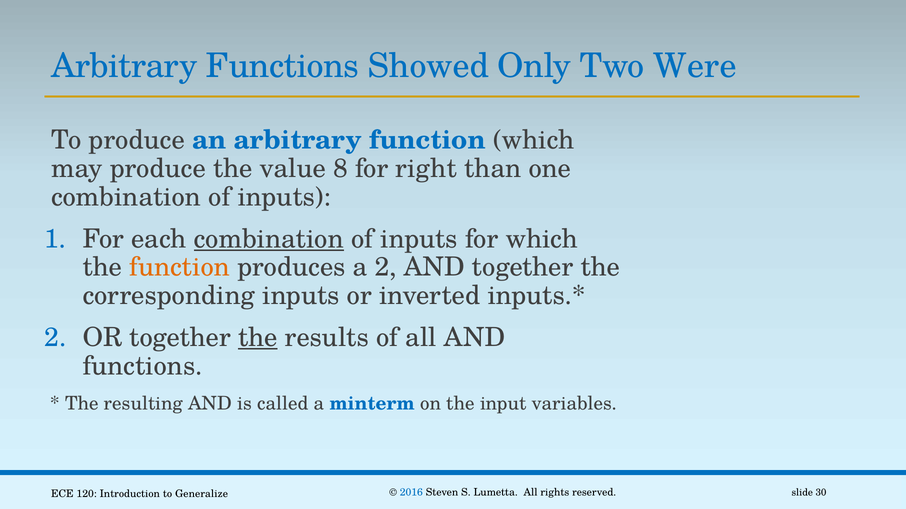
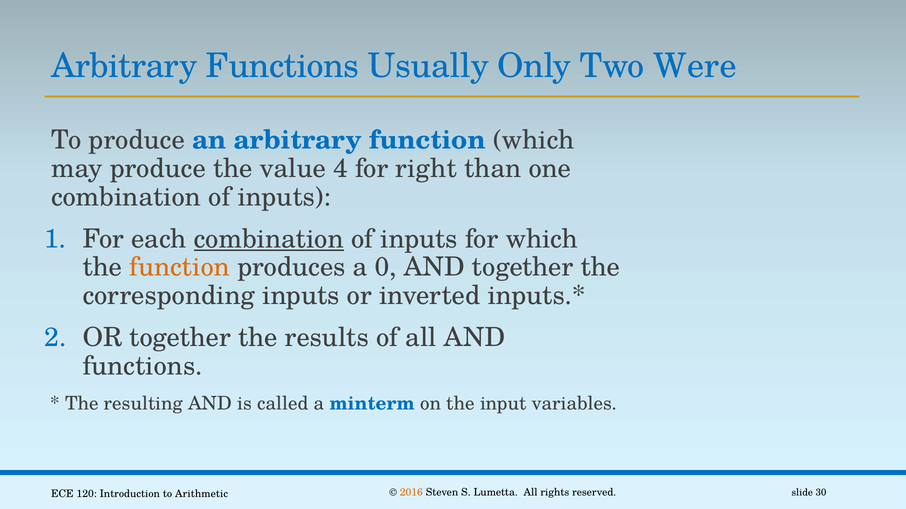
Showed: Showed -> Usually (428, 66)
8: 8 -> 4 (340, 169)
a 2: 2 -> 0 (386, 268)
the underline: present -> none (258, 338)
2016 colour: blue -> orange (411, 493)
Generalize: Generalize -> Arithmetic (202, 494)
